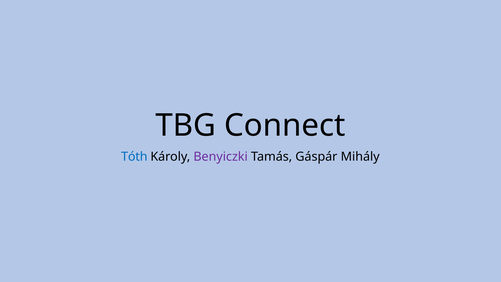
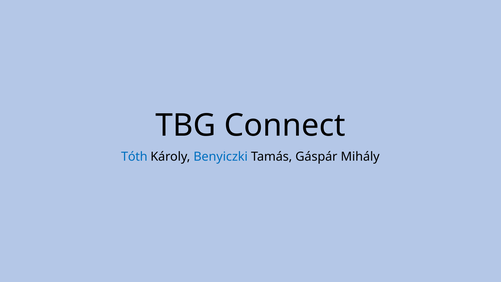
Benyiczki colour: purple -> blue (221, 157)
